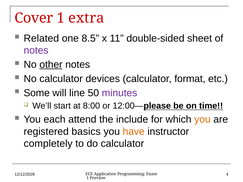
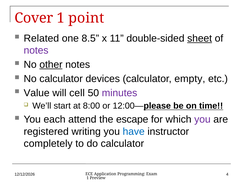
extra: extra -> point (86, 18)
sheet underline: none -> present (200, 38)
format: format -> empty (190, 79)
Some: Some -> Value (37, 93)
line: line -> cell (77, 93)
include: include -> escape (132, 120)
you colour: orange -> purple (202, 120)
basics: basics -> writing (86, 132)
have colour: orange -> blue (134, 132)
